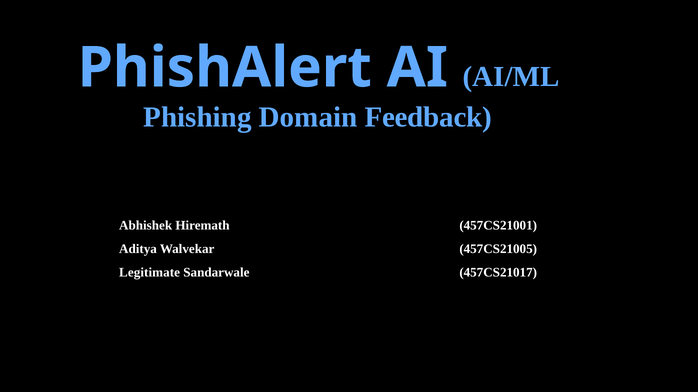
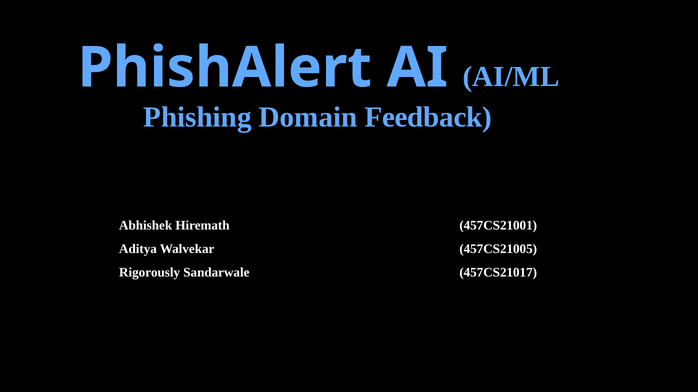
Legitimate: Legitimate -> Rigorously (150, 273)
